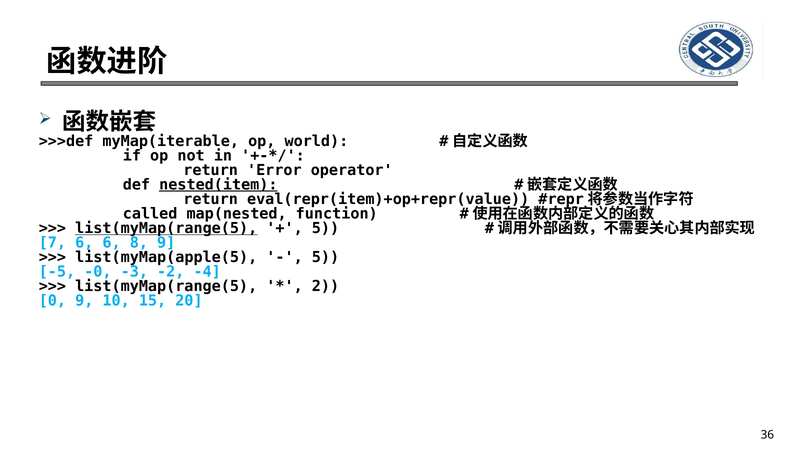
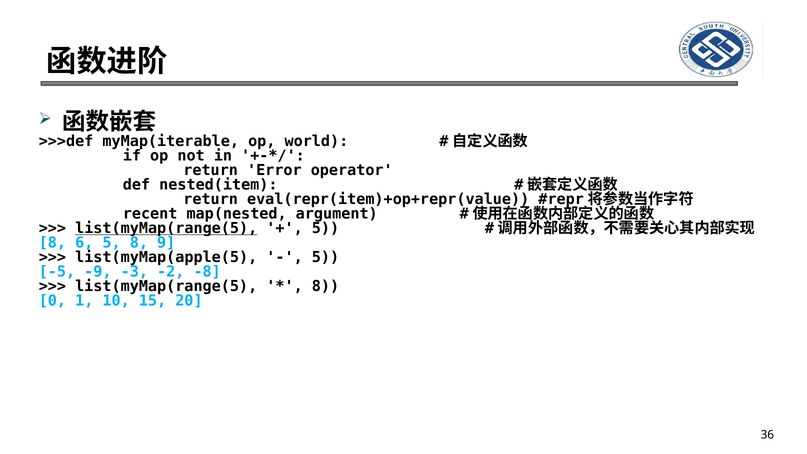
nested(item underline: present -> none (218, 185)
called: called -> recent (150, 214)
function: function -> argument (337, 214)
7: 7 -> 8 (52, 243)
6 6: 6 -> 5 (112, 243)
-0: -0 -> -9 (98, 272)
-4: -4 -> -8 (207, 272)
2: 2 -> 8 (326, 286)
0 9: 9 -> 1 (84, 301)
